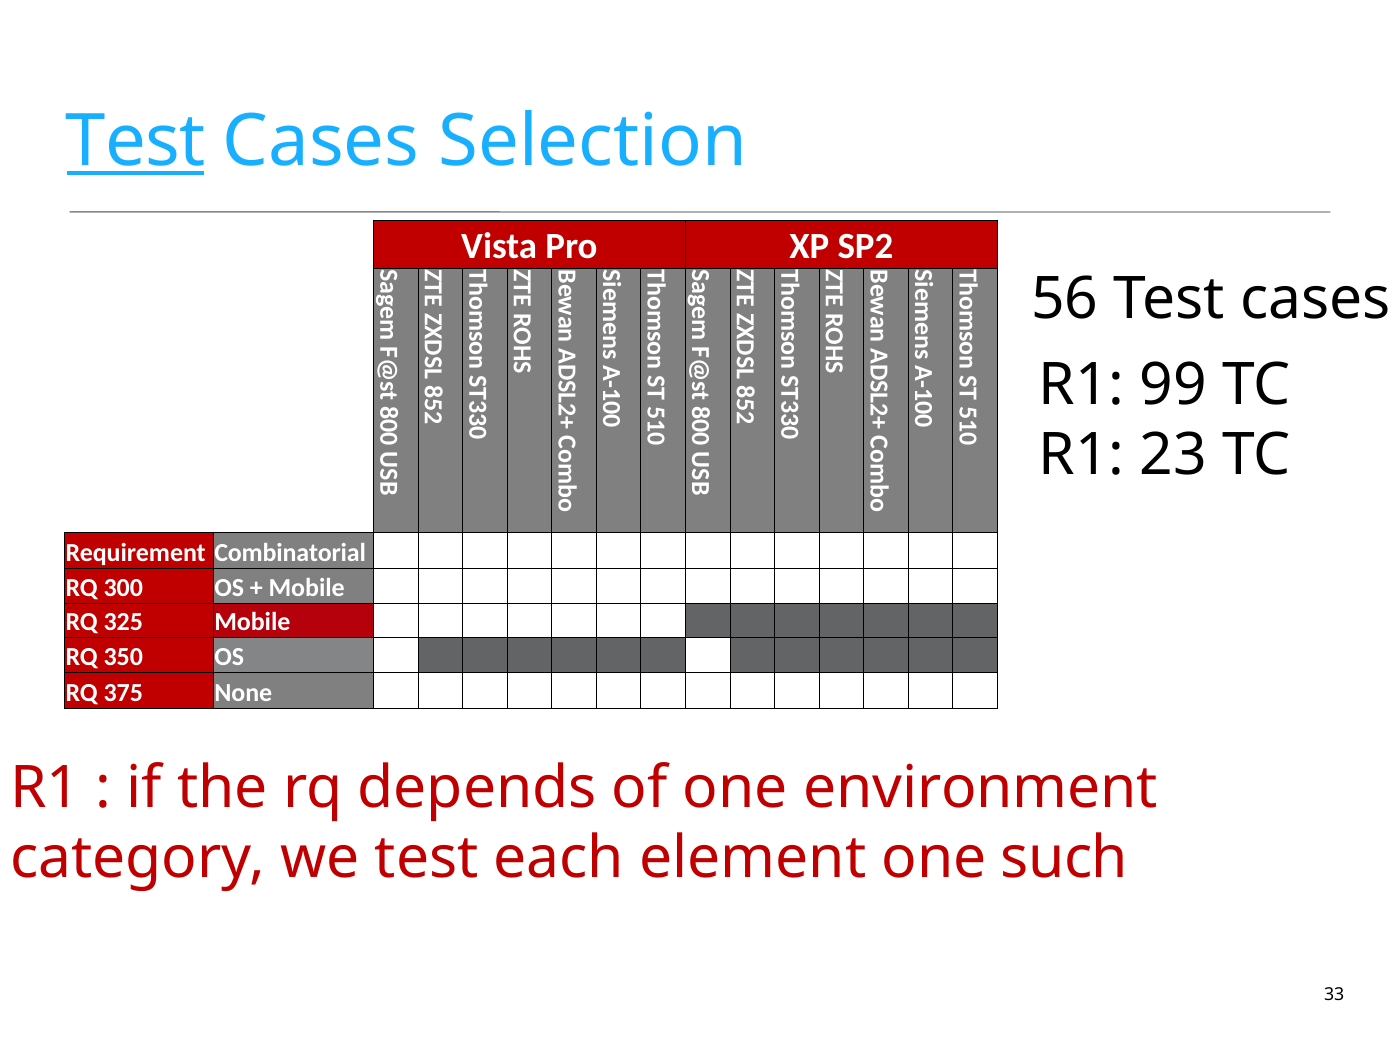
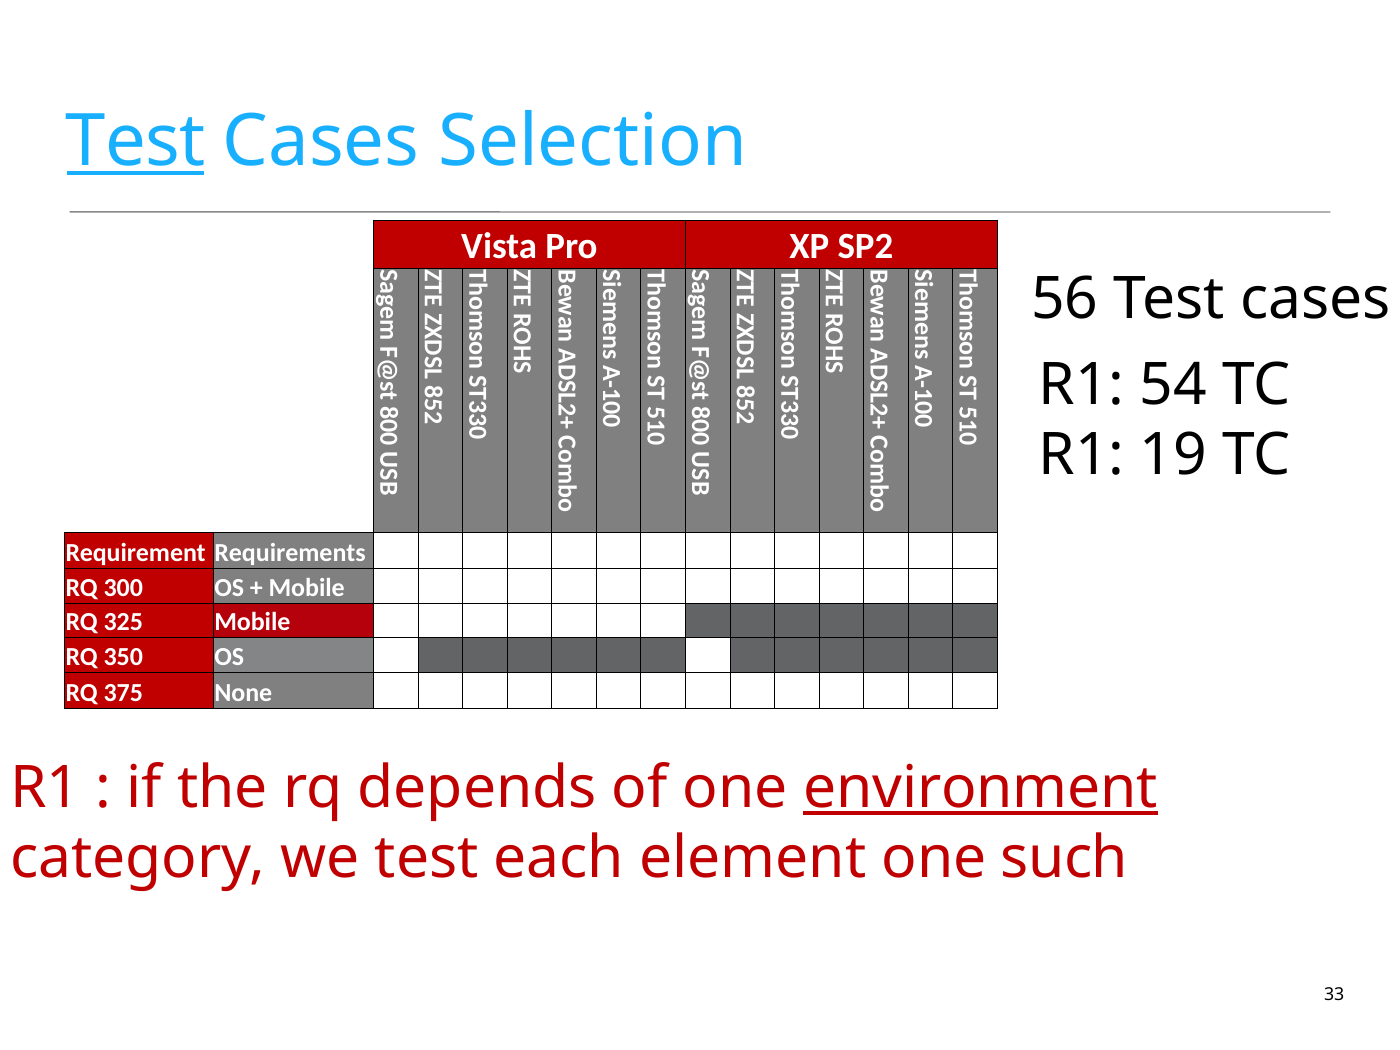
99: 99 -> 54 (1173, 385)
23: 23 -> 19 (1173, 455)
Combinatorial: Combinatorial -> Requirements (290, 553)
environment underline: none -> present (981, 788)
